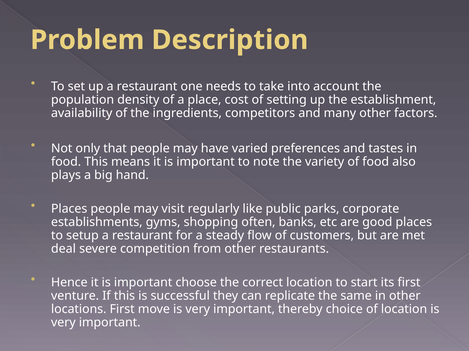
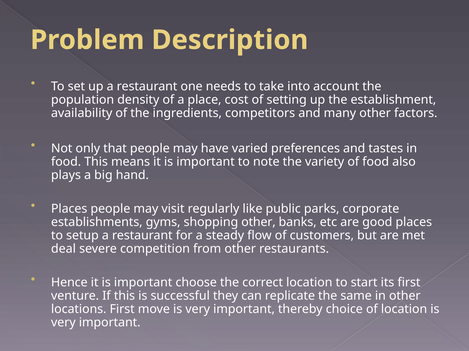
shopping often: often -> other (258, 223)
